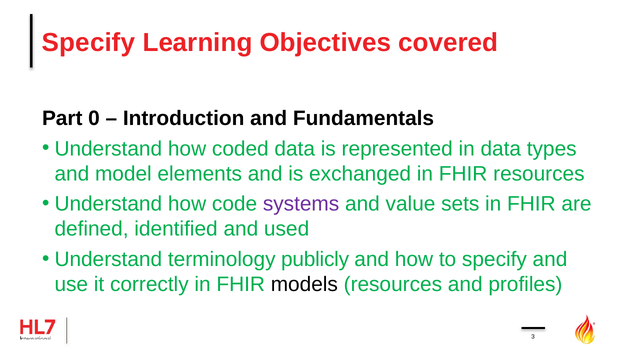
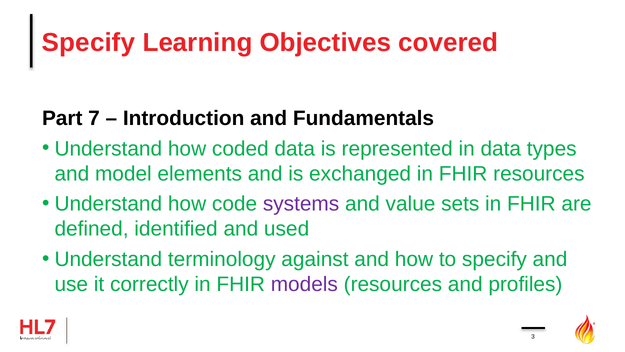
0: 0 -> 7 (94, 118)
publicly: publicly -> against (315, 259)
models colour: black -> purple (304, 284)
